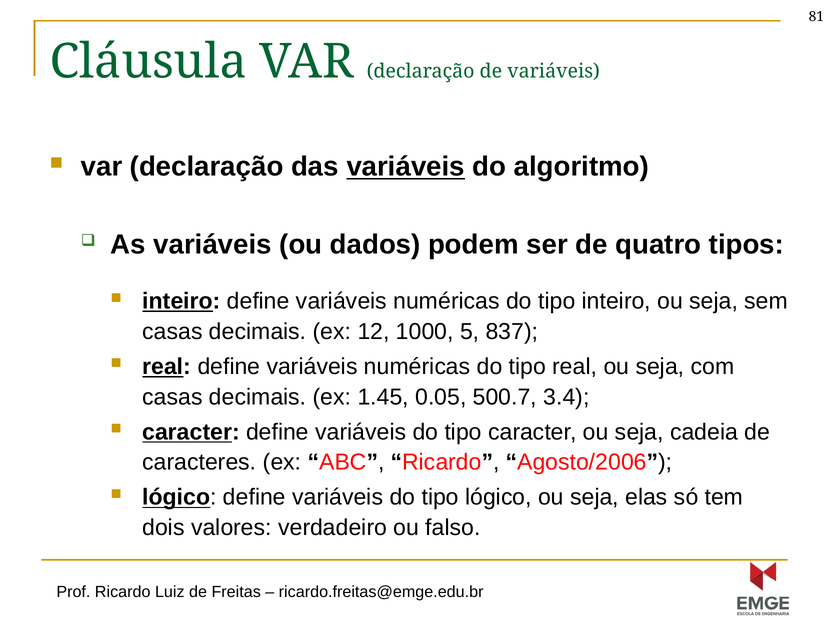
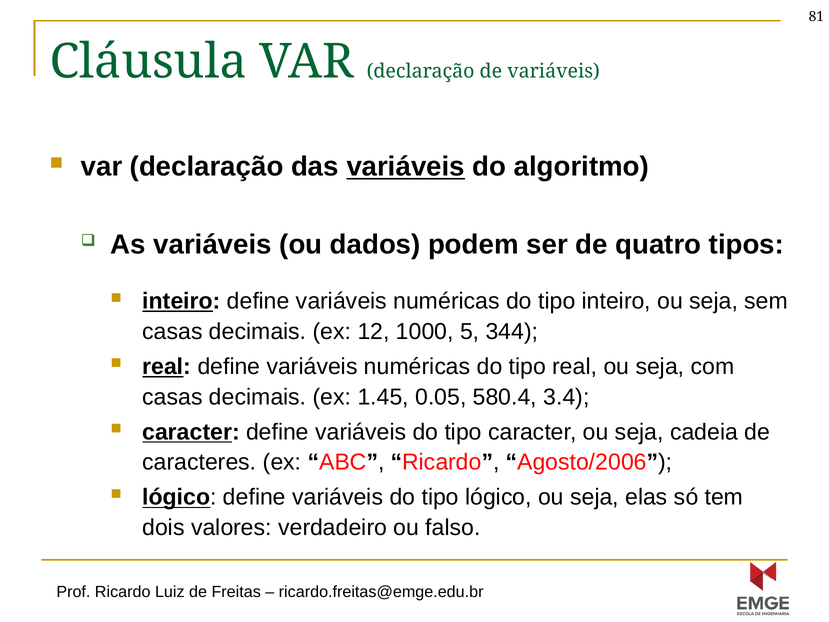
837: 837 -> 344 (512, 331)
500.7: 500.7 -> 580.4 (505, 397)
